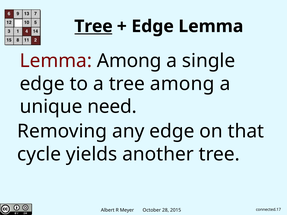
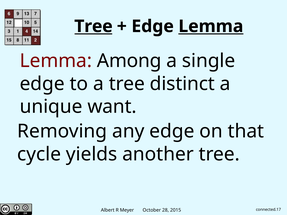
Lemma underline: none -> present (211, 26)
tree among: among -> distinct (182, 84)
need: need -> want (112, 107)
